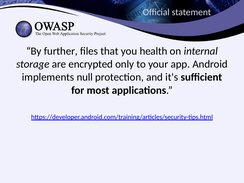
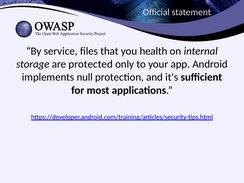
further: further -> service (61, 51)
encrypted: encrypted -> protected (91, 64)
